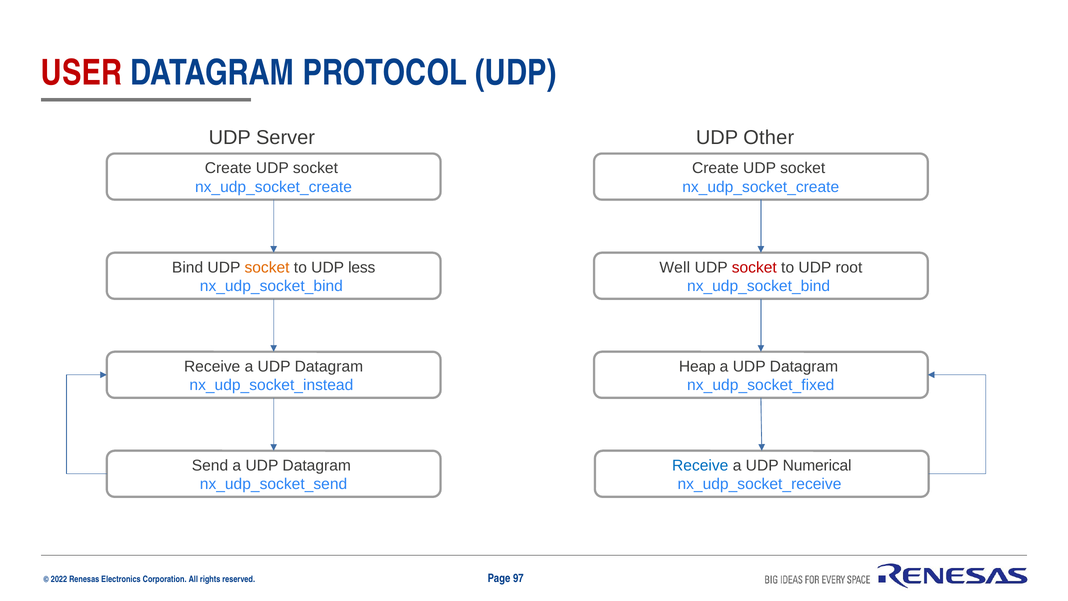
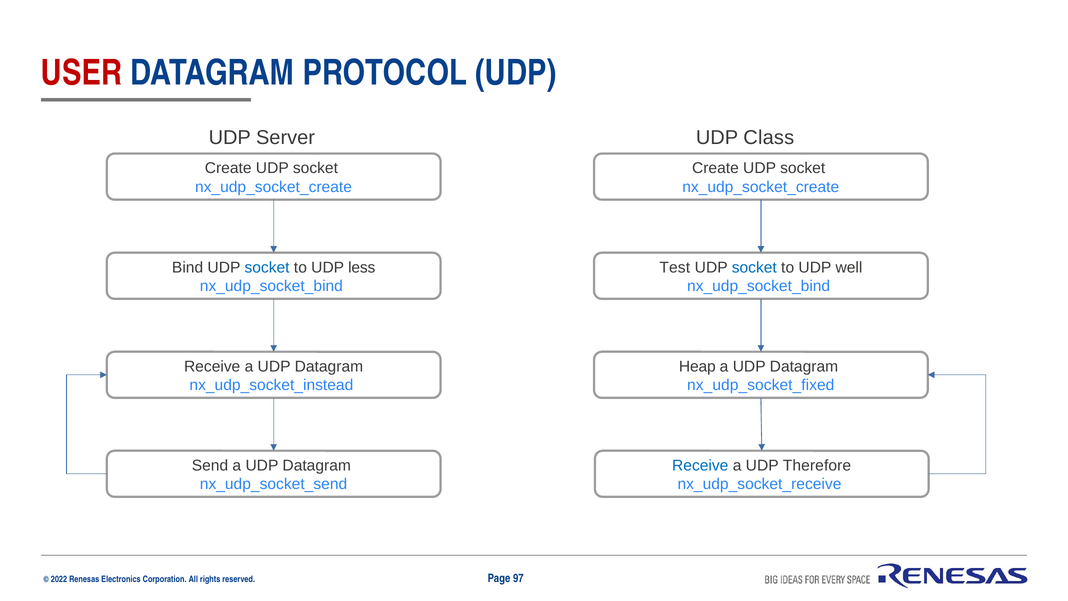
Other: Other -> Class (769, 137)
socket colour: orange -> blue (267, 267)
Well: Well -> Test (675, 267)
socket colour: red -> blue (754, 267)
root: root -> well (849, 267)
Numerical: Numerical -> Therefore (817, 465)
